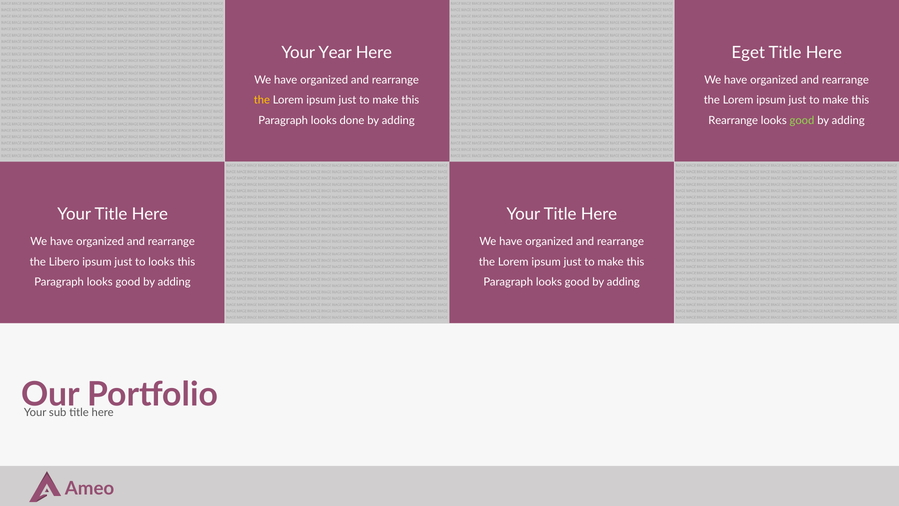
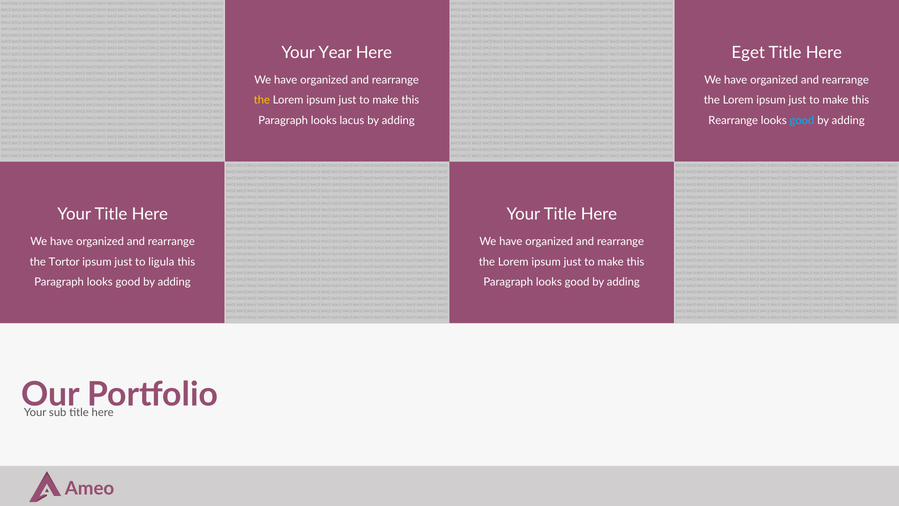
done: done -> lacus (352, 120)
good colour: light green -> light blue (802, 120)
Libero: Libero -> Tortor (64, 262)
to looks: looks -> ligula (161, 262)
